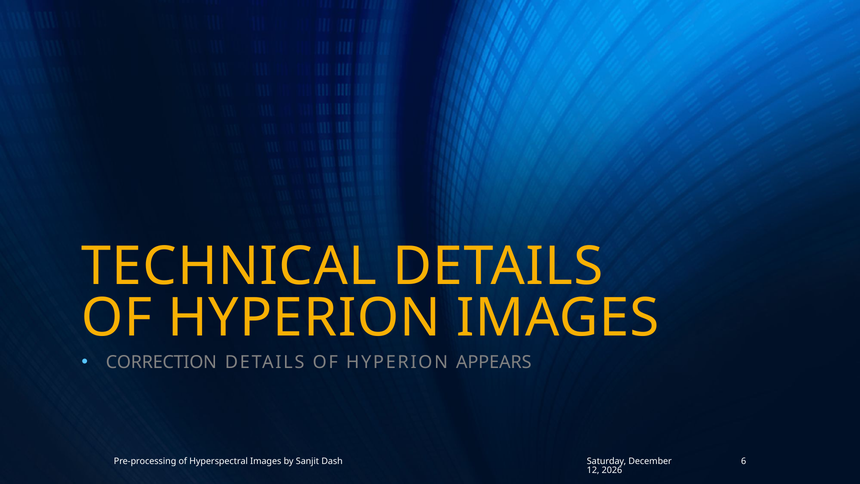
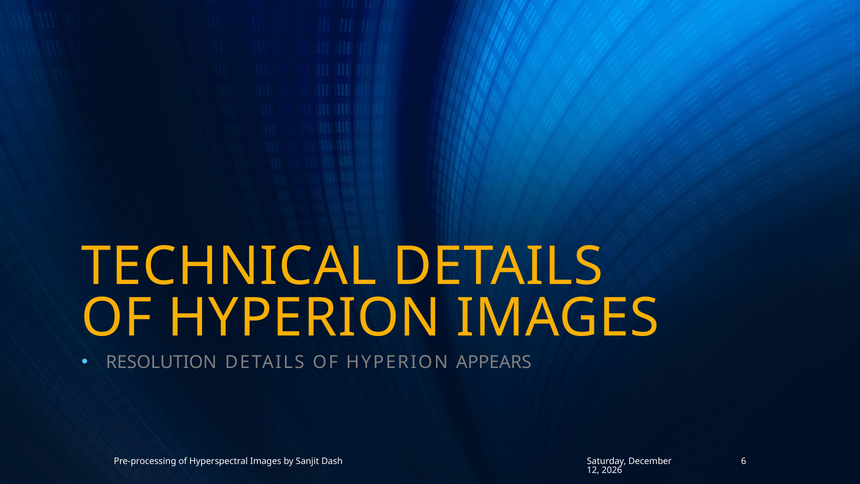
CORRECTION: CORRECTION -> RESOLUTION (161, 362)
